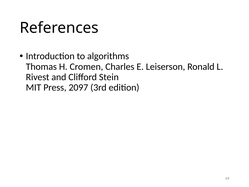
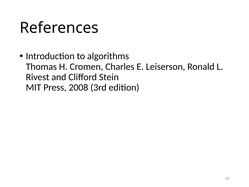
2097: 2097 -> 2008 (78, 87)
